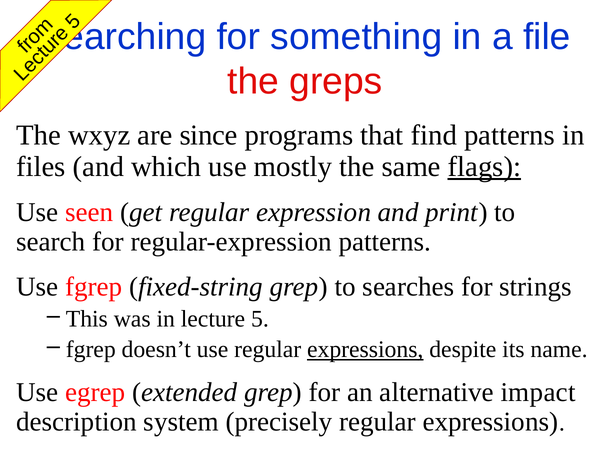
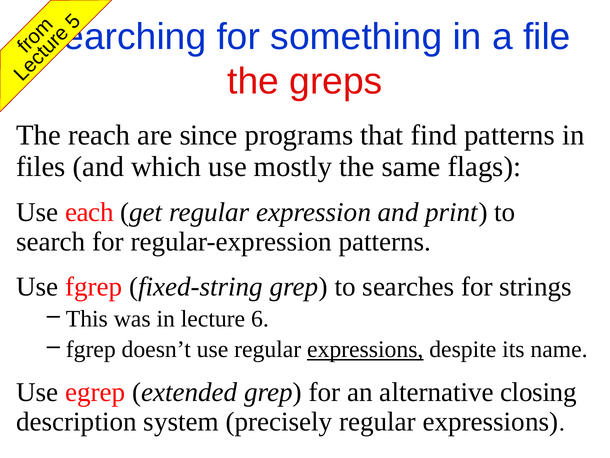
wxyz: wxyz -> reach (99, 135)
flags underline: present -> none (484, 166)
seen: seen -> each (89, 212)
lecture 5: 5 -> 6 (260, 319)
impact: impact -> closing (538, 392)
